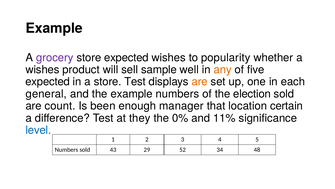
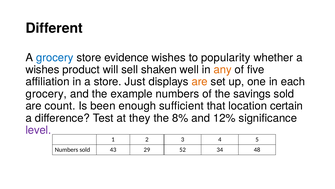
Example: Example -> Different (54, 28)
grocery colour: purple -> blue (55, 57)
store expected: expected -> evidence (126, 57)
sample: sample -> shaken (159, 69)
expected: expected -> affiliation (48, 82)
store Test: Test -> Just (135, 82)
general: general -> grocery (46, 94)
election: election -> savings (252, 94)
manager: manager -> sufficient (181, 106)
0%: 0% -> 8% (180, 118)
11%: 11% -> 12% (224, 118)
level colour: blue -> purple (38, 130)
